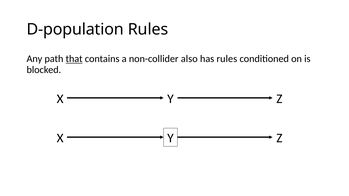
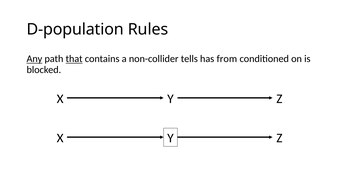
Any underline: none -> present (34, 59)
also: also -> tells (189, 59)
has rules: rules -> from (227, 59)
